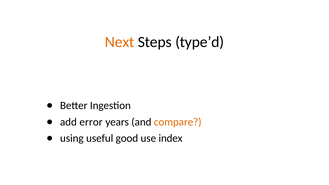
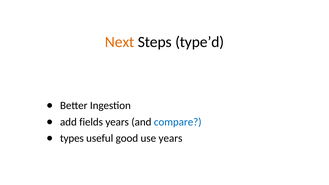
error: error -> fields (91, 122)
compare colour: orange -> blue (178, 122)
using: using -> types (72, 138)
use index: index -> years (170, 138)
